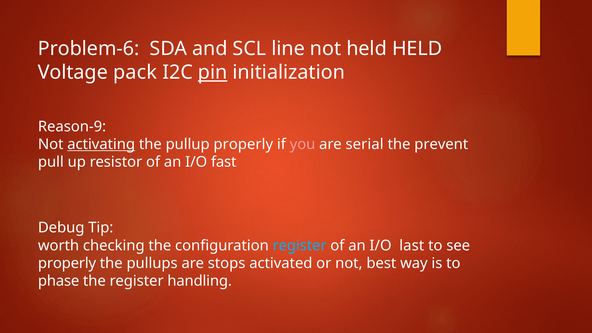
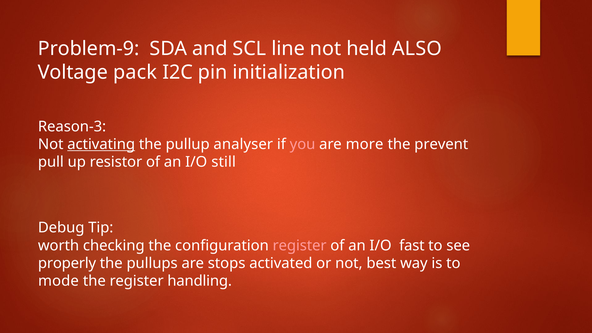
Problem-6: Problem-6 -> Problem-9 (89, 49)
held HELD: HELD -> ALSO (417, 49)
pin underline: present -> none (213, 72)
Reason-9: Reason-9 -> Reason-3 (72, 127)
pullup properly: properly -> analyser (243, 144)
serial: serial -> more (365, 144)
fast: fast -> still (224, 162)
register colour: light blue -> pink (300, 246)
last: last -> fast (412, 246)
phase: phase -> mode (58, 281)
